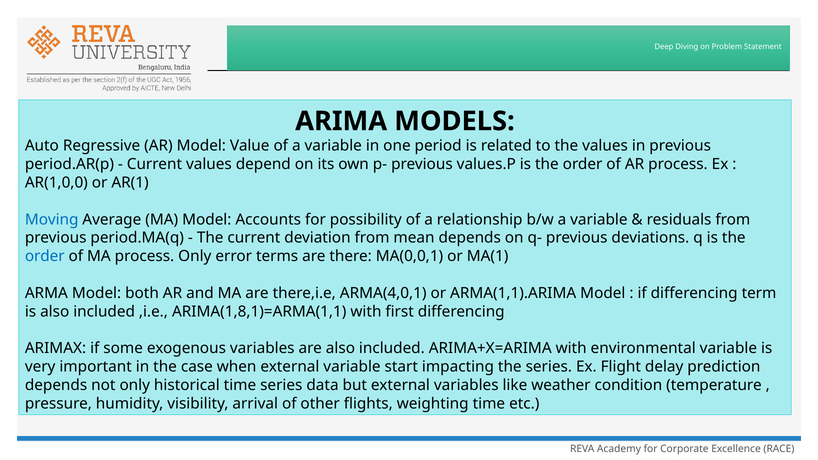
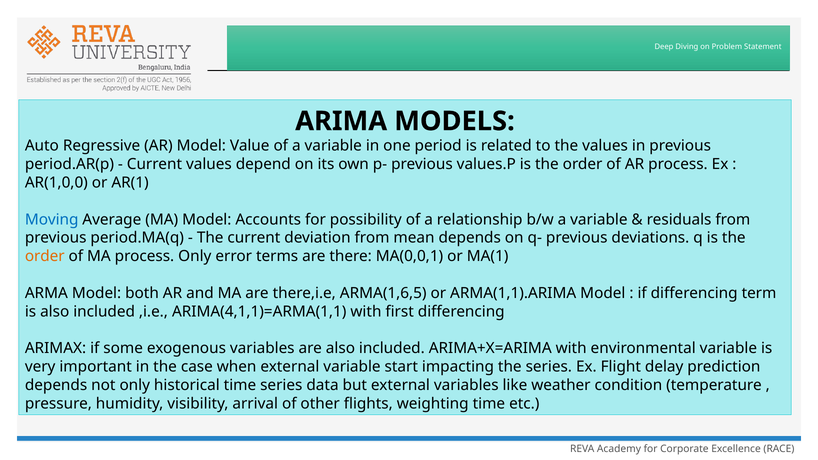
order colour: blue -> orange (45, 256)
ARMA(4,0,1: ARMA(4,0,1 -> ARMA(1,6,5 (383, 293)
ARIMA(1,8,1)=ARMA(1,1: ARIMA(1,8,1)=ARMA(1,1 -> ARIMA(4,1,1)=ARMA(1,1 (259, 312)
